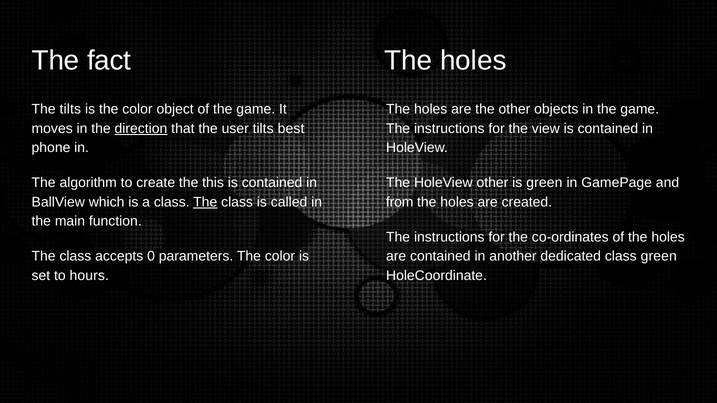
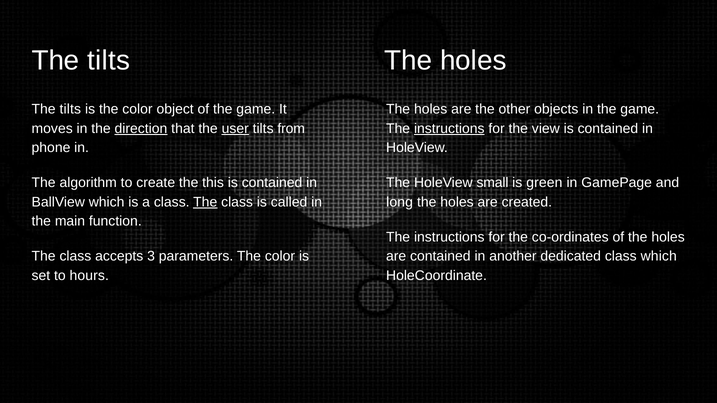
fact: fact -> tilts (109, 61)
user underline: none -> present (235, 129)
best: best -> from (291, 129)
instructions underline: none -> present (449, 129)
HoleView other: other -> small (493, 183)
from: from -> long (400, 202)
0: 0 -> 3 (151, 257)
class green: green -> which (659, 257)
